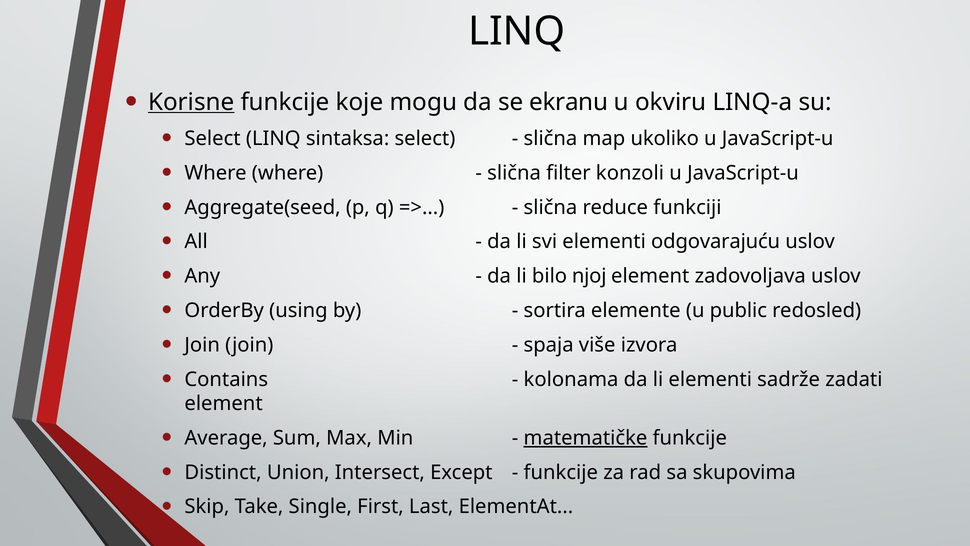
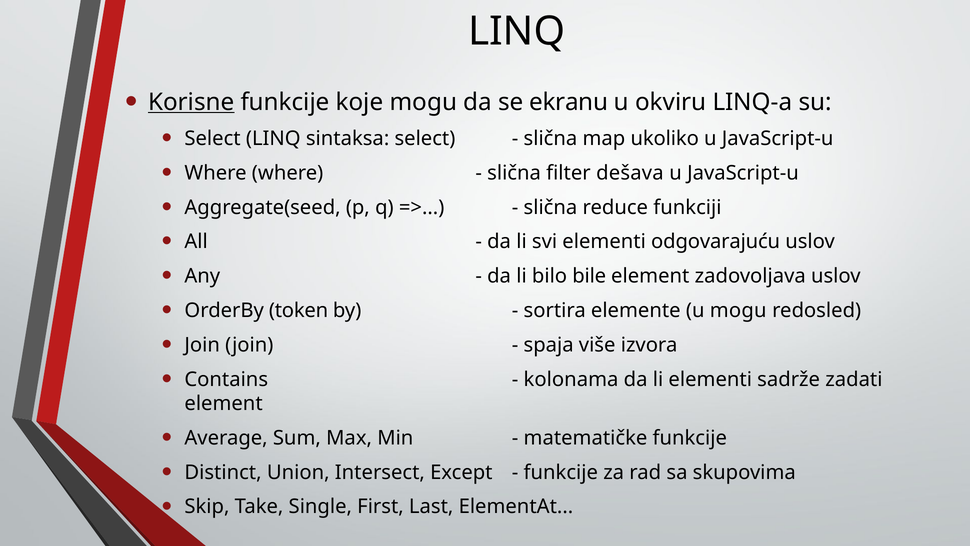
konzoli: konzoli -> dešava (630, 173)
njoj: njoj -> bile (589, 276)
using: using -> token (299, 310)
u public: public -> mogu (738, 310)
matematičke underline: present -> none (585, 438)
